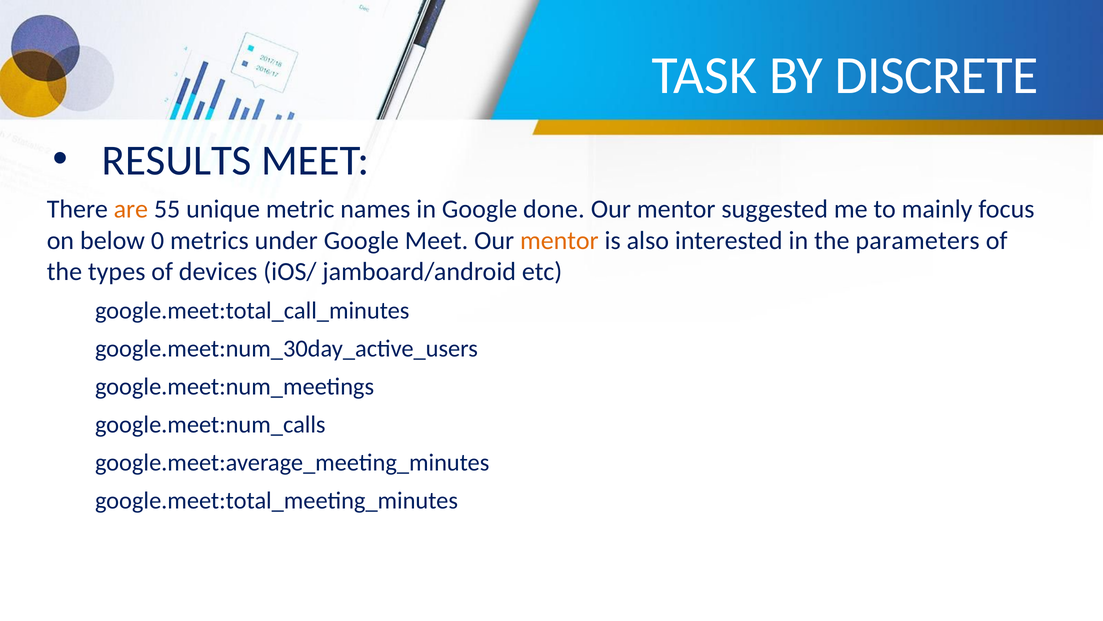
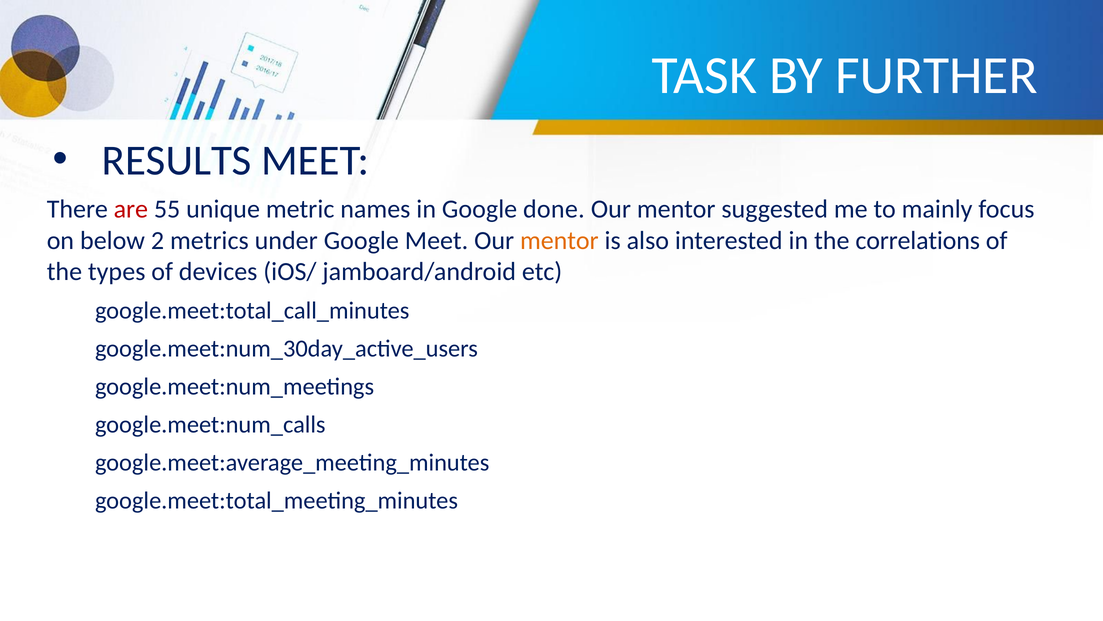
DISCRETE: DISCRETE -> FURTHER (936, 75)
are colour: orange -> red (131, 209)
0: 0 -> 2 (158, 240)
parameters: parameters -> correlations (918, 240)
